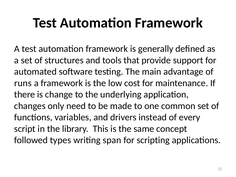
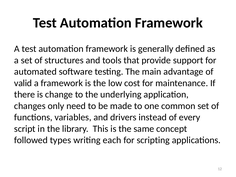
runs: runs -> valid (23, 83)
span: span -> each (112, 140)
